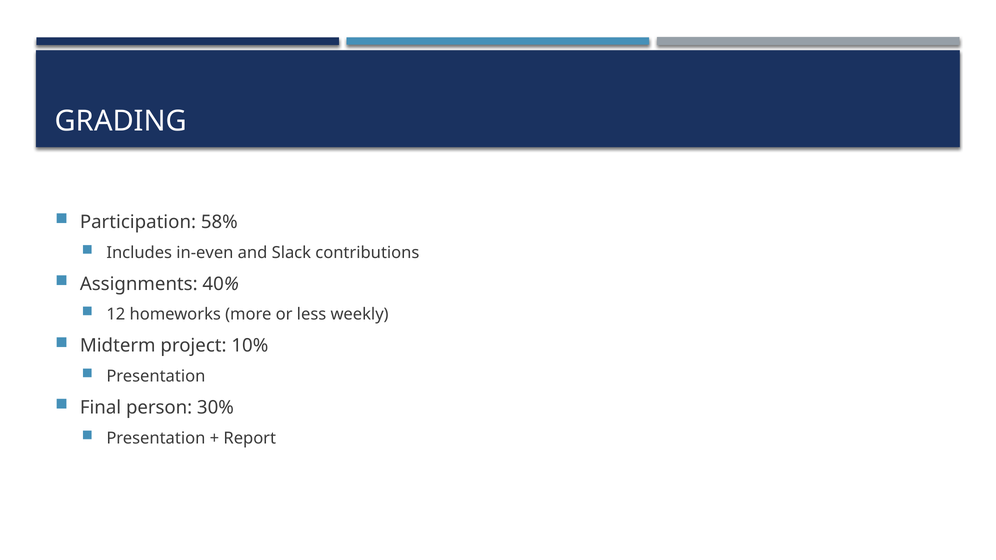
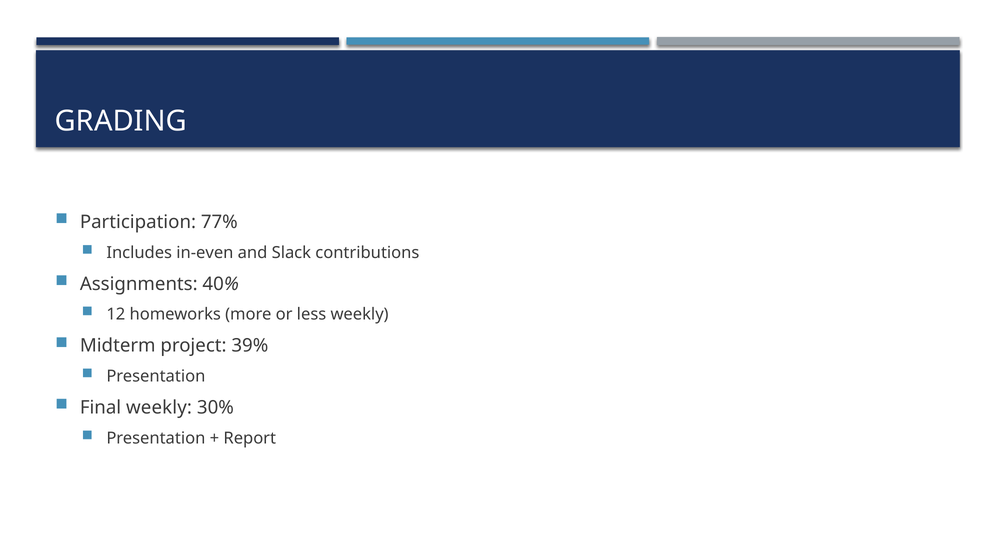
58%: 58% -> 77% (219, 222)
10%: 10% -> 39% (250, 346)
Final person: person -> weekly (159, 408)
